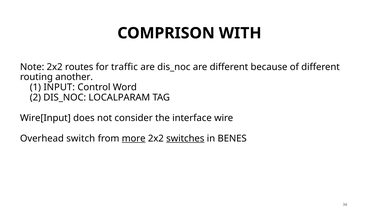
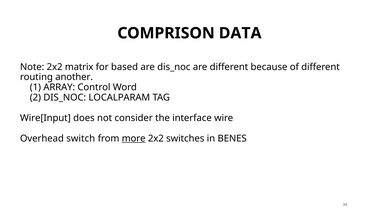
WITH: WITH -> DATA (240, 33)
routes: routes -> matrix (79, 67)
traffic: traffic -> based (125, 67)
INPUT: INPUT -> ARRAY (59, 87)
switches underline: present -> none (185, 139)
